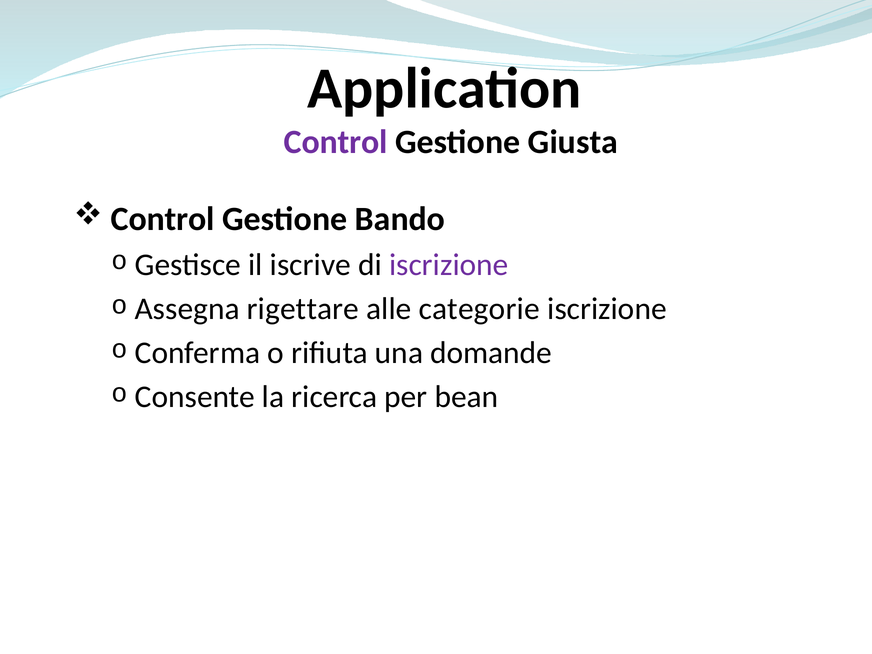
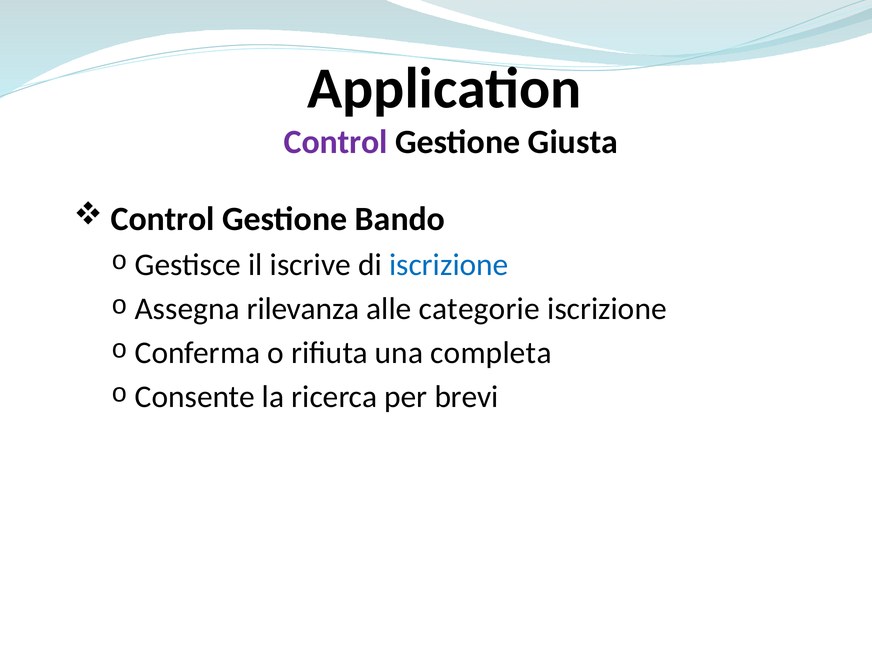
iscrizione colour: purple -> blue (449, 265)
rigettare: rigettare -> rilevanza (303, 309)
domande: domande -> completa (491, 353)
bean: bean -> brevi (467, 397)
